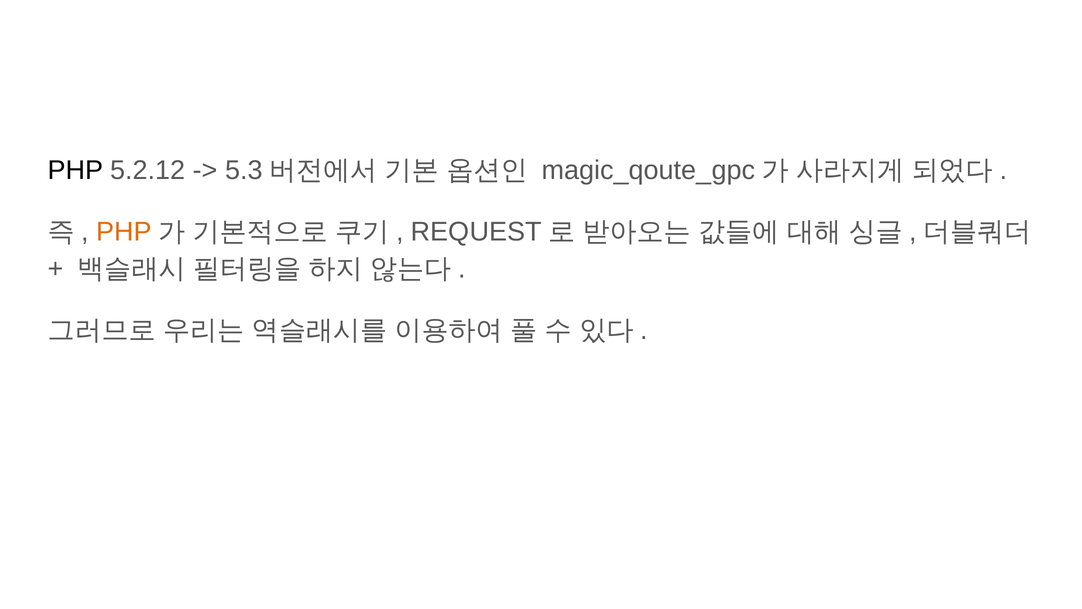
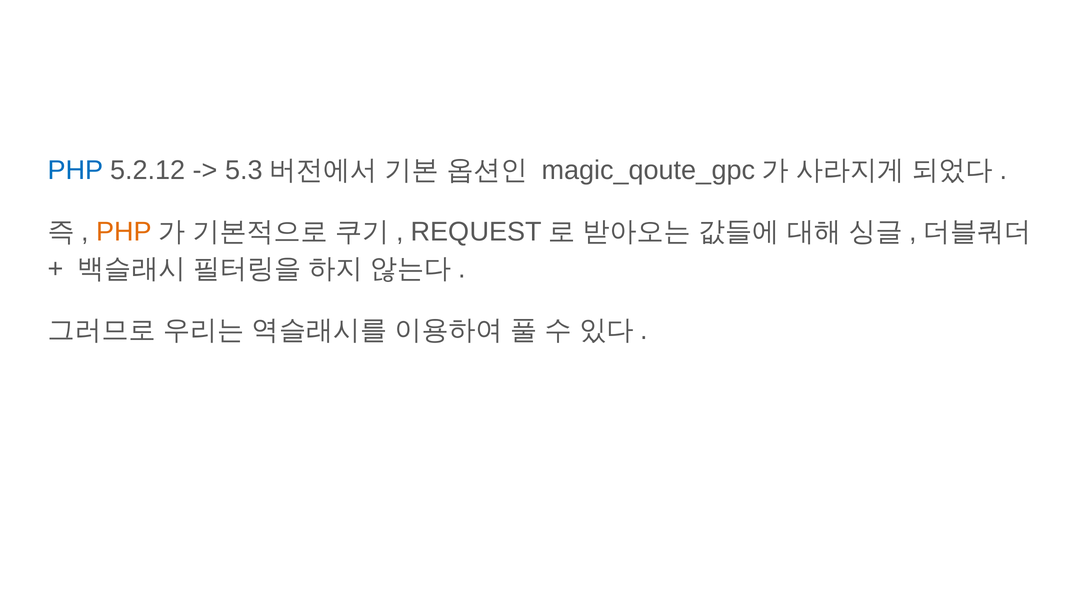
PHP colour: black -> blue (75, 170)
